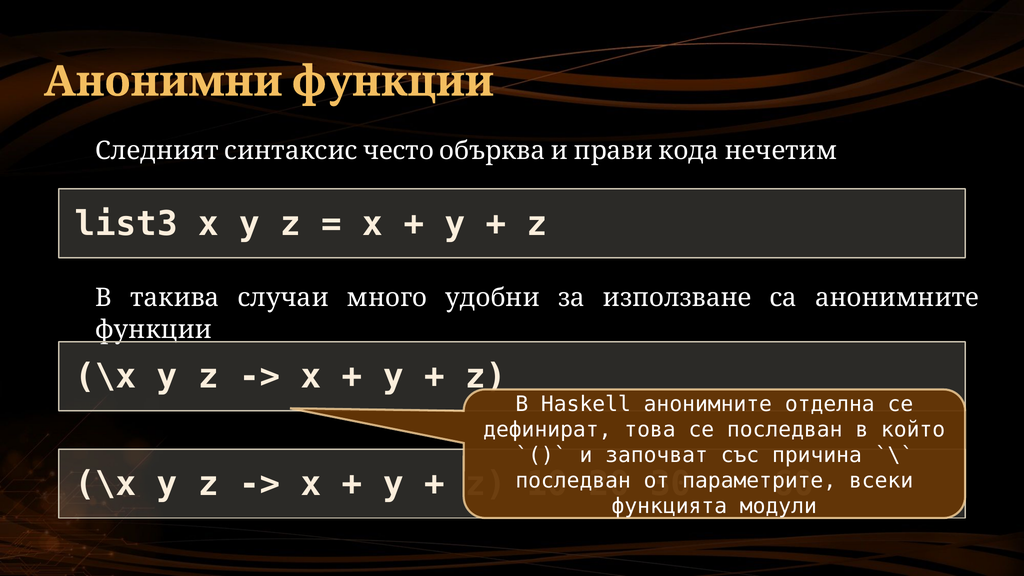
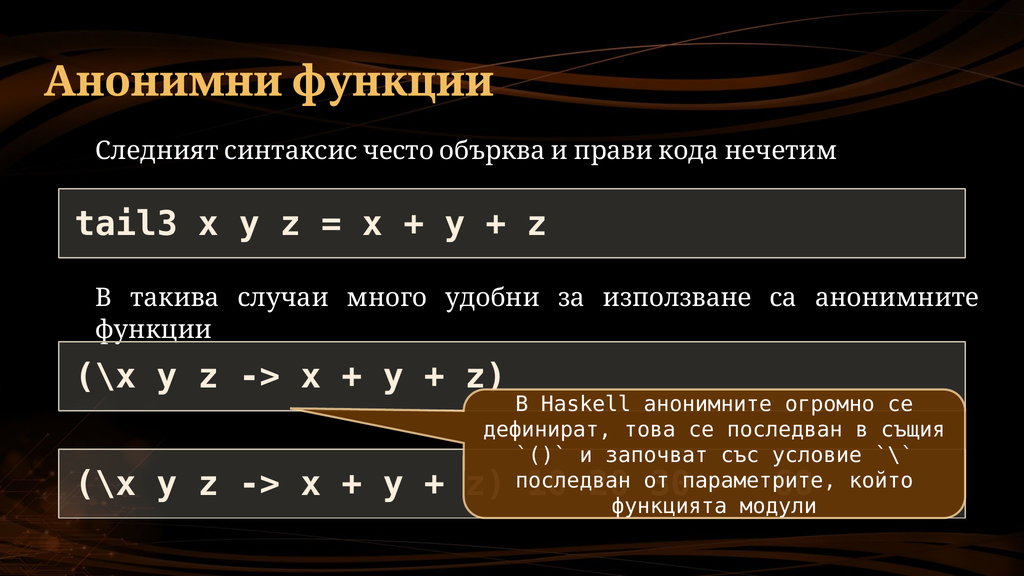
list3: list3 -> tail3 (126, 224)
отделна: отделна -> огромно (830, 404)
който: който -> същия (913, 430)
причина: причина -> условие (817, 455)
всеки: всеки -> който (881, 481)
